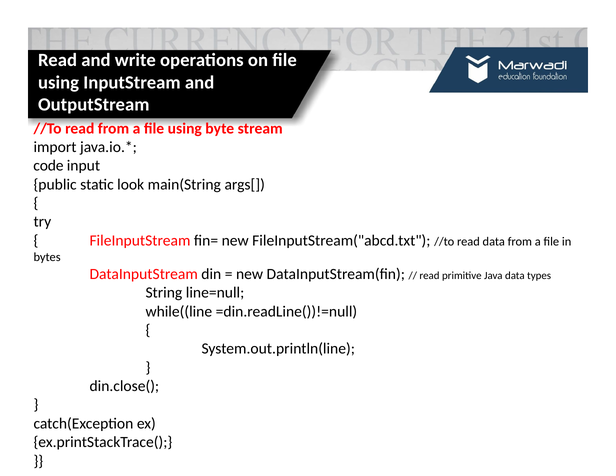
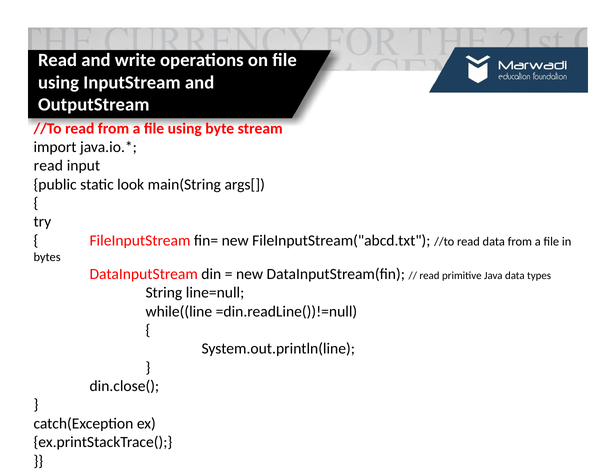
code: code -> read (48, 166)
